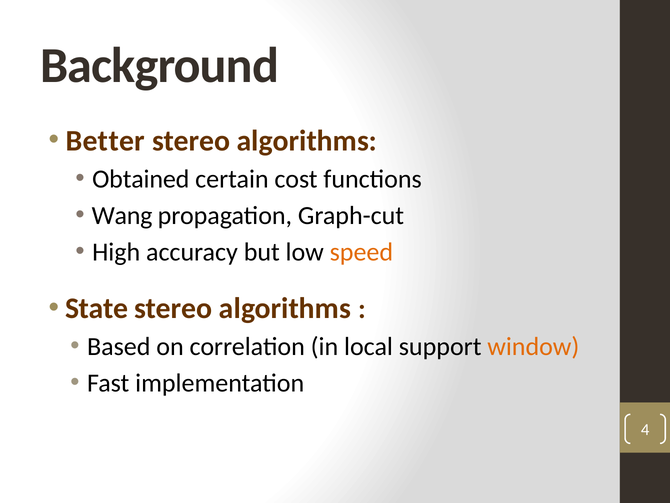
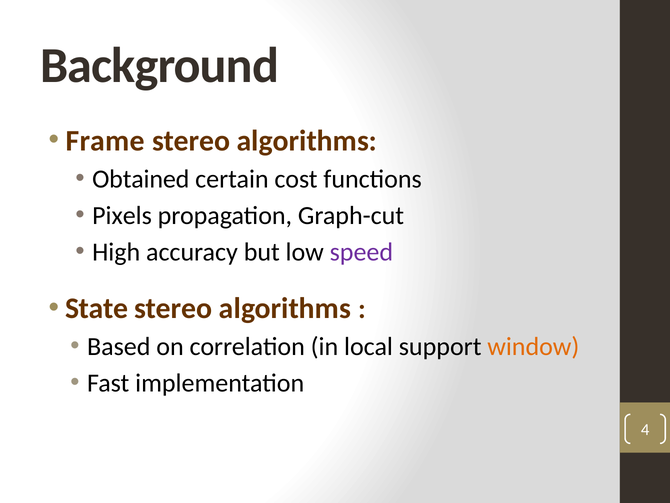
Better: Better -> Frame (105, 141)
Wang: Wang -> Pixels (122, 215)
speed colour: orange -> purple (361, 252)
